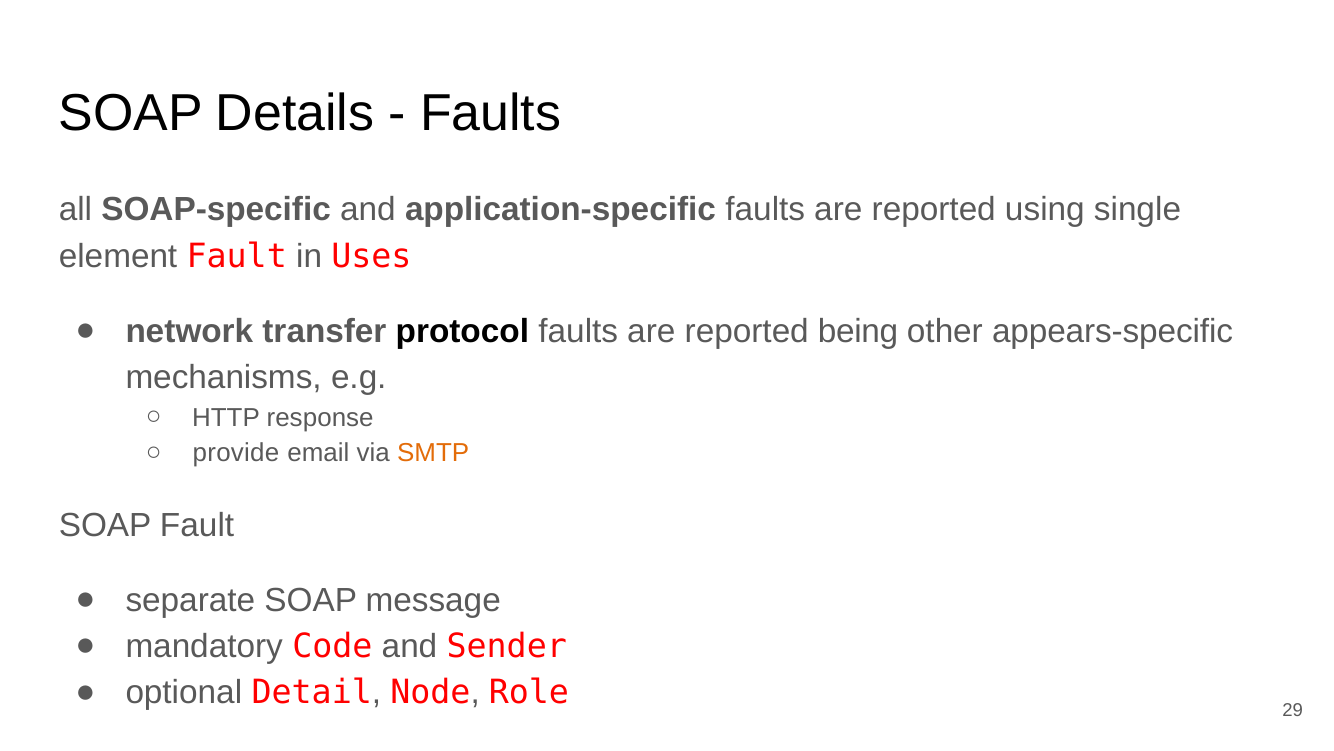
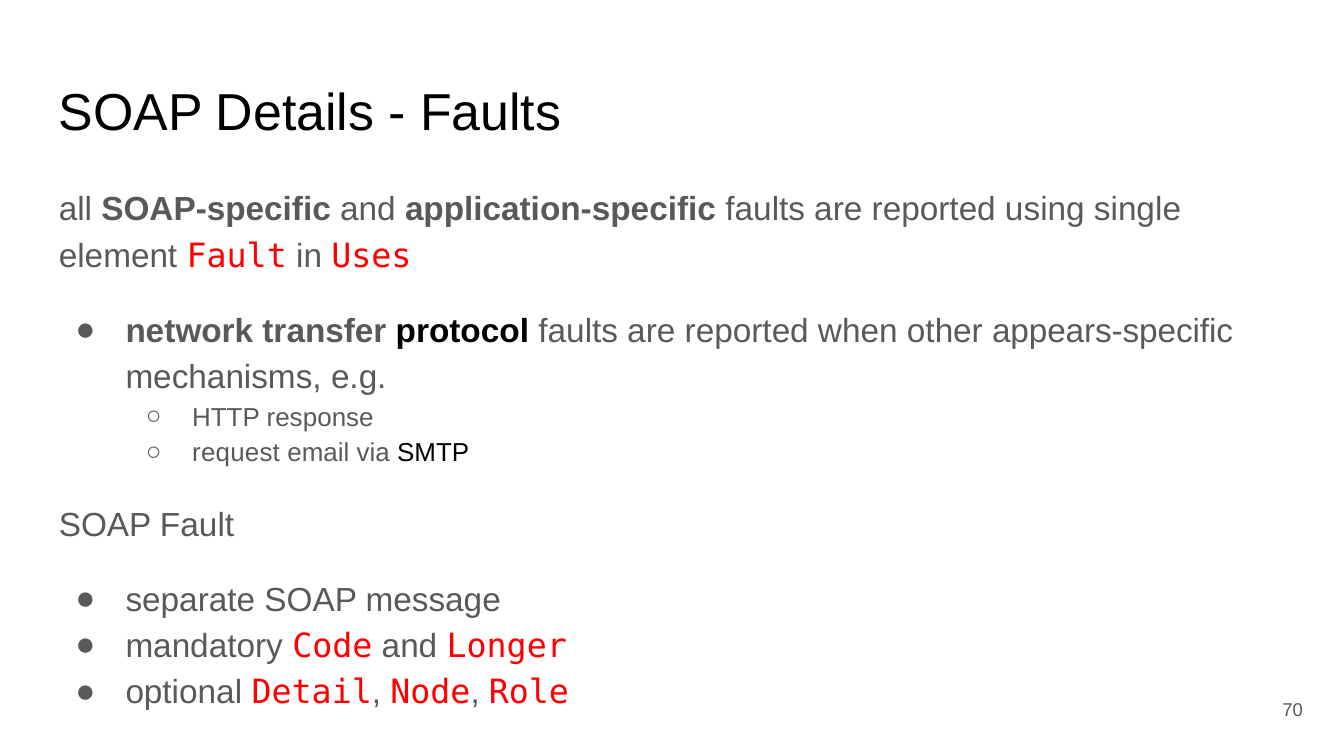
being: being -> when (858, 331)
provide: provide -> request (236, 453)
SMTP colour: orange -> black (433, 453)
Sender: Sender -> Longer (507, 646)
29: 29 -> 70 (1293, 710)
